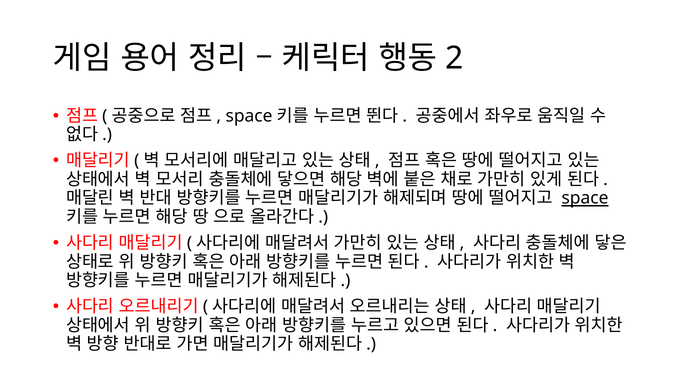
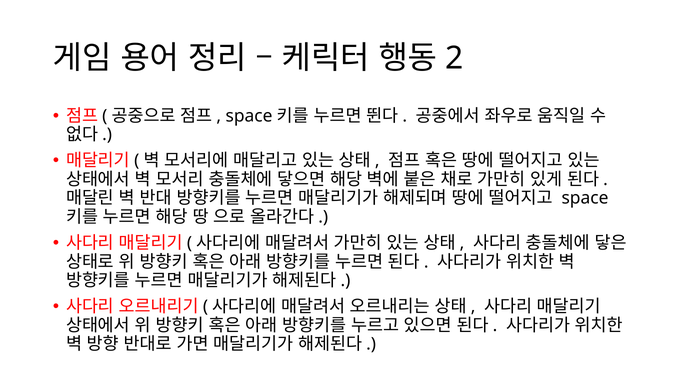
space underline: present -> none (585, 198)
